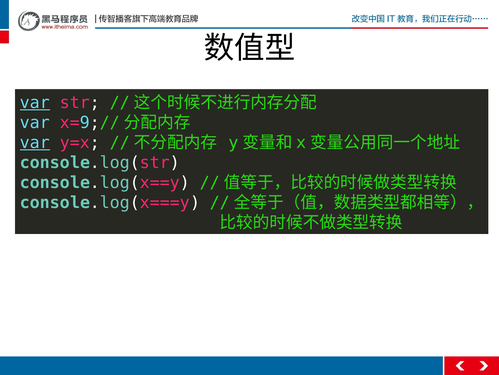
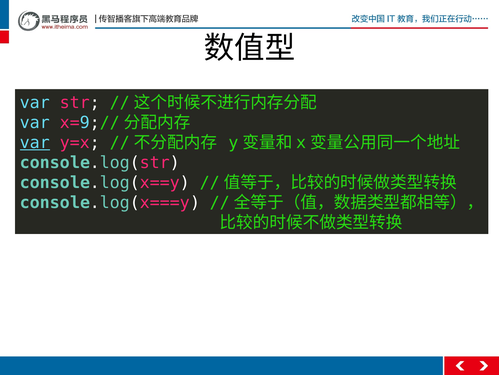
var underline: present -> none (35, 103)
